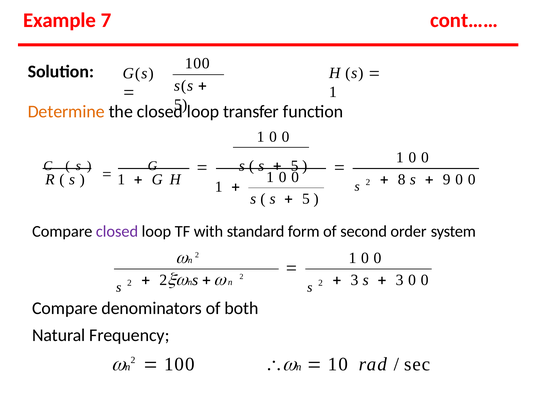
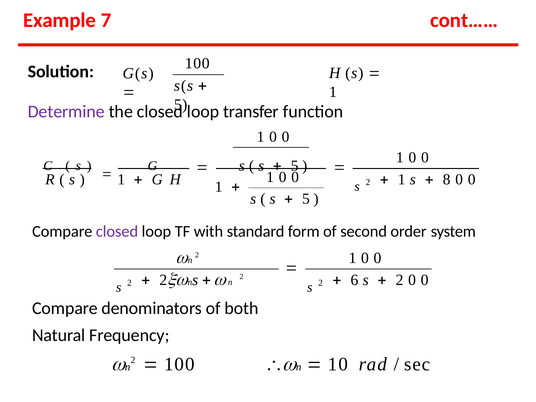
Determine colour: orange -> purple (66, 112)
8: 8 -> 1 (402, 179)
9: 9 -> 8 (447, 179)
3: 3 -> 6 (354, 280)
3: 3 -> 2 (400, 280)
